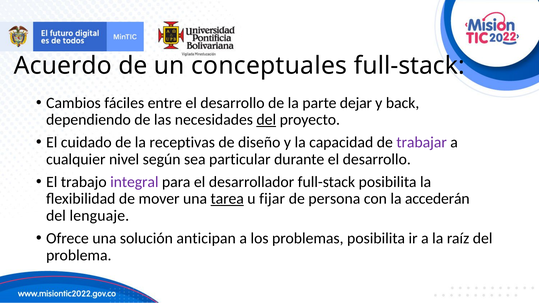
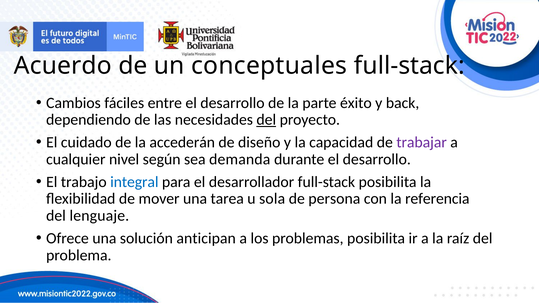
dejar: dejar -> éxito (356, 103)
receptivas: receptivas -> accederán (182, 142)
particular: particular -> demanda (240, 159)
integral colour: purple -> blue (134, 182)
tarea underline: present -> none (227, 199)
fijar: fijar -> sola (272, 199)
accederán: accederán -> referencia (437, 199)
